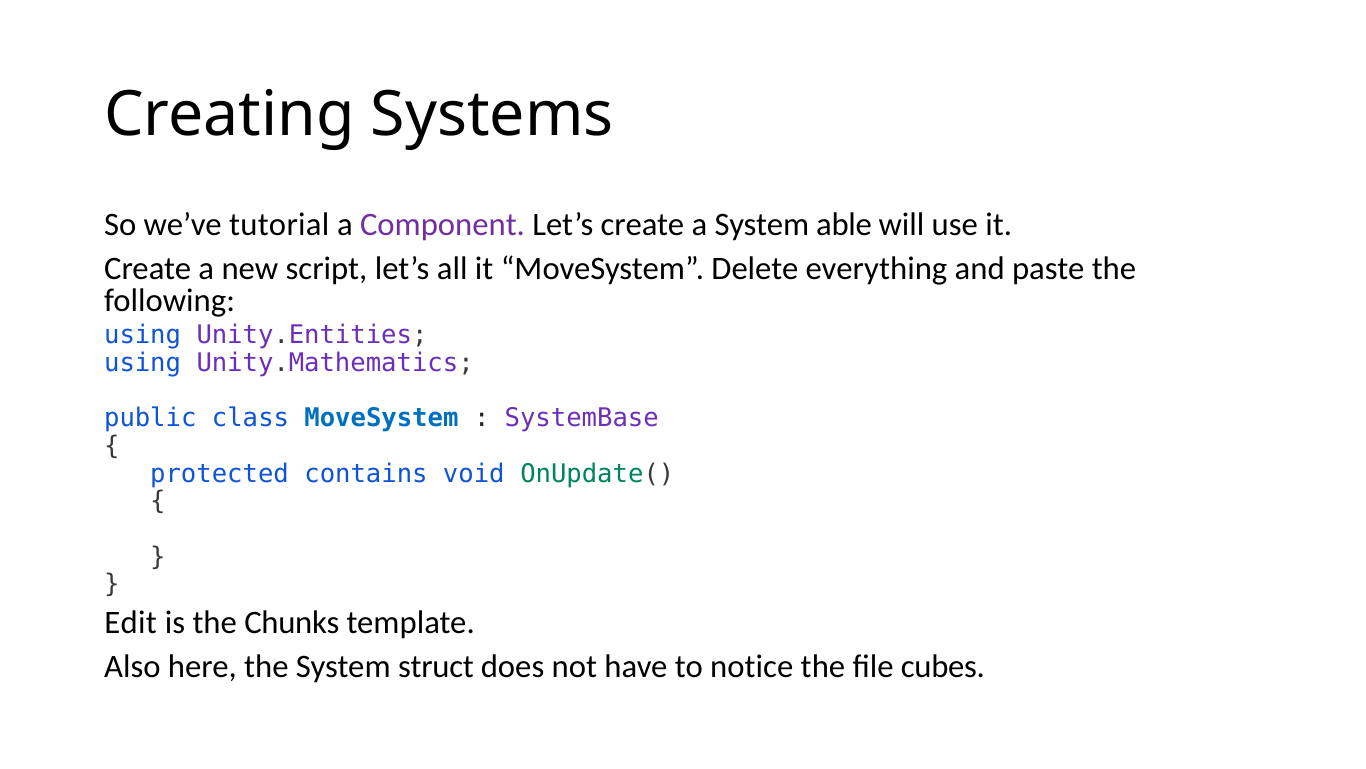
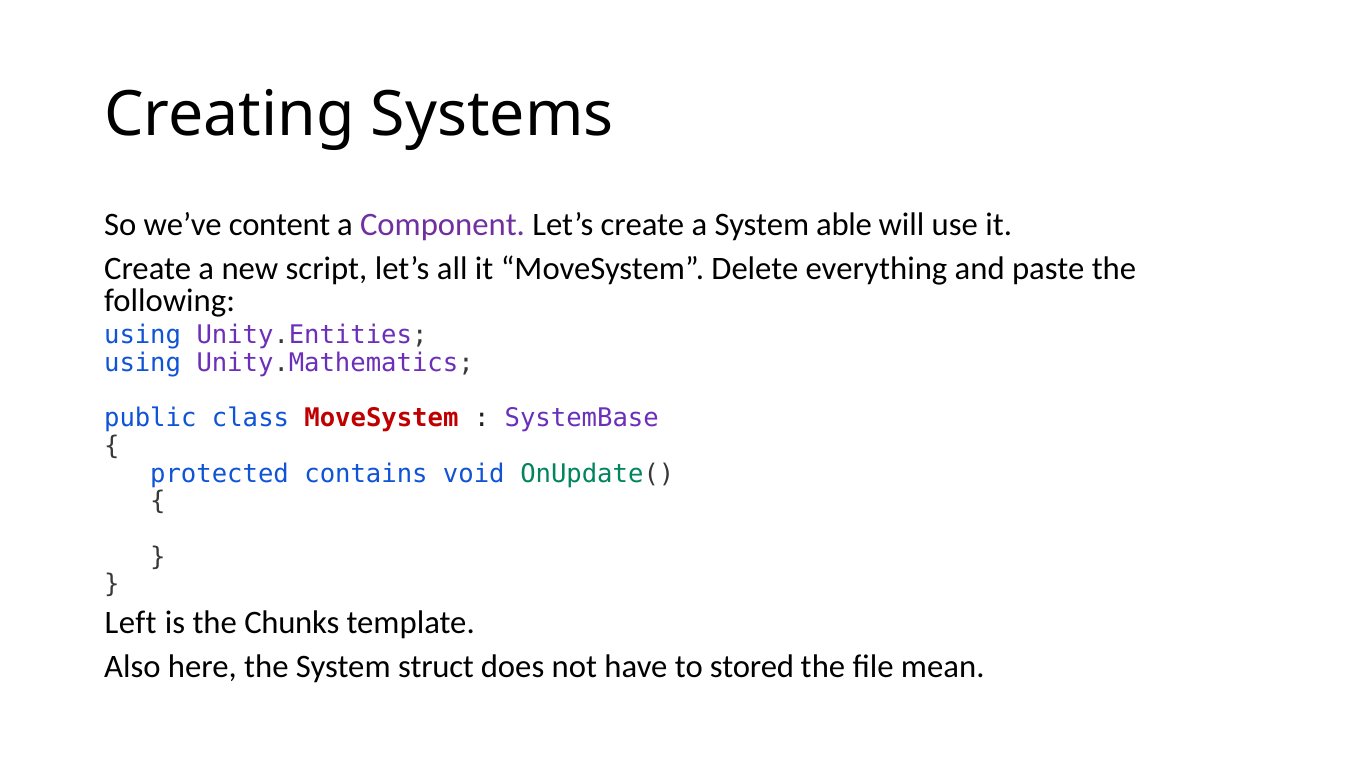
tutorial: tutorial -> content (280, 224)
MoveSystem colour: blue -> red (381, 418)
Edit: Edit -> Left (131, 622)
notice: notice -> stored (752, 666)
cubes: cubes -> mean (943, 666)
